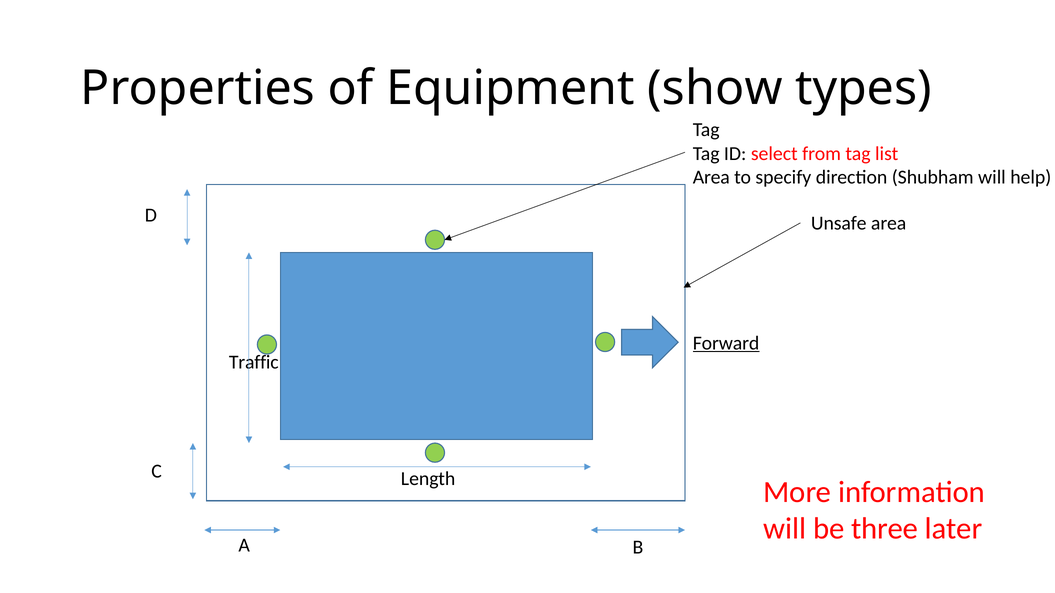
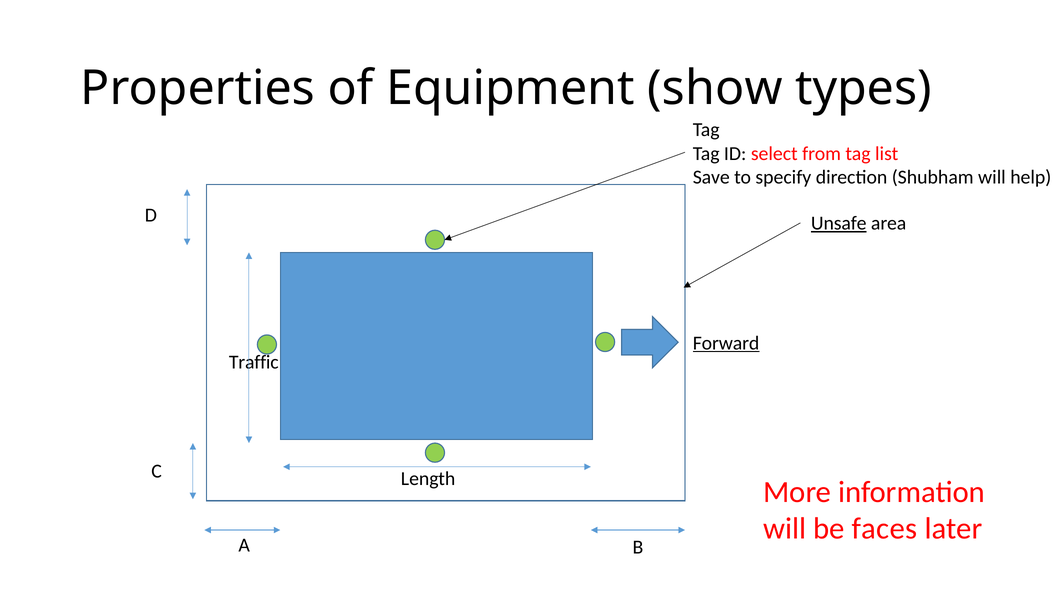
Area: Area -> Save (711, 177)
Unsafe underline: none -> present (839, 223)
three: three -> faces (885, 529)
